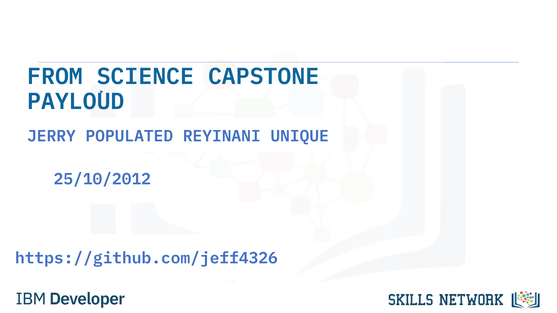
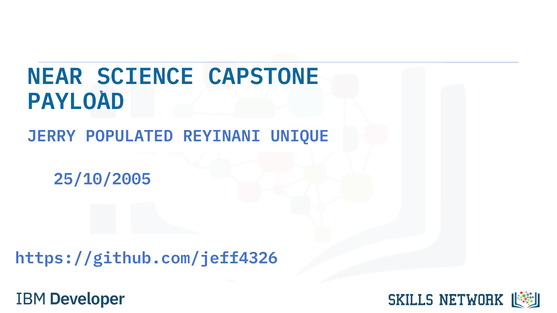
FROM: FROM -> NEAR (55, 77)
PAYLOUD: PAYLOUD -> PAYLOAD (76, 102)
25/10/2012: 25/10/2012 -> 25/10/2005 (102, 179)
